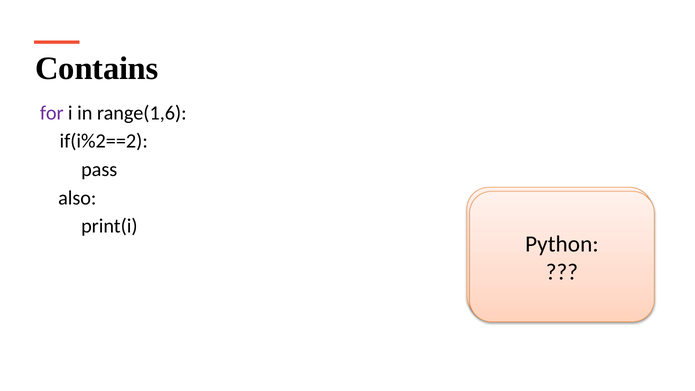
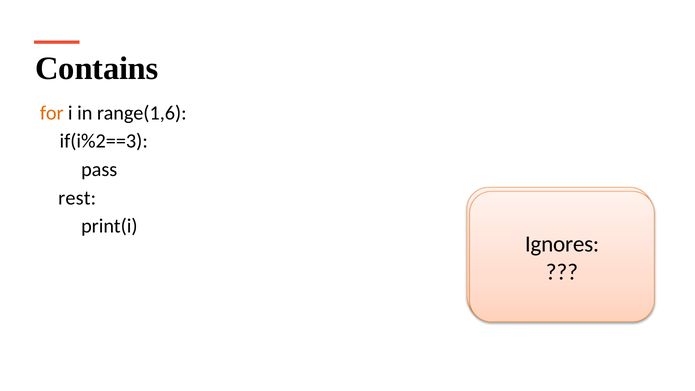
for colour: purple -> orange (52, 113)
if(i%2==2: if(i%2==2 -> if(i%2==3 (104, 141)
also: also -> rest (77, 198)
Python: Python -> Ignores (562, 244)
